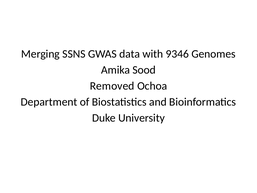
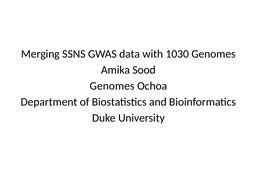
9346: 9346 -> 1030 (177, 54)
Removed: Removed -> Genomes (112, 86)
